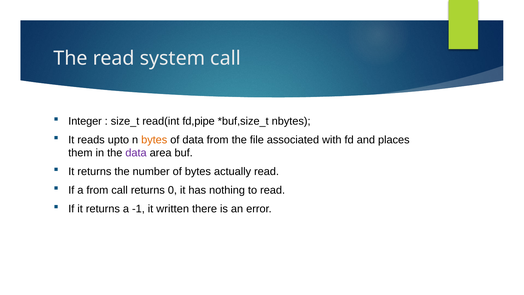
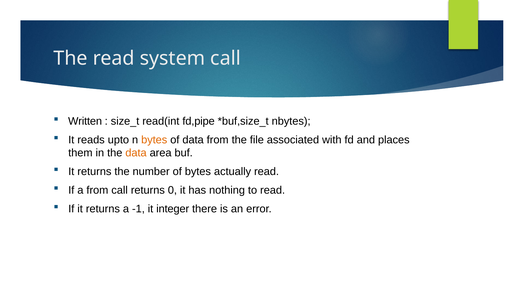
Integer: Integer -> Written (85, 121)
data colour: purple -> orange (136, 153)
written: written -> integer (173, 209)
